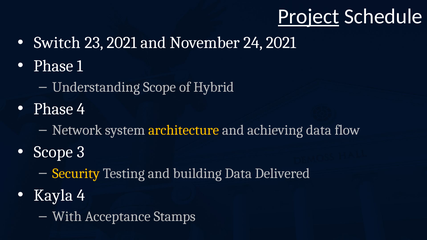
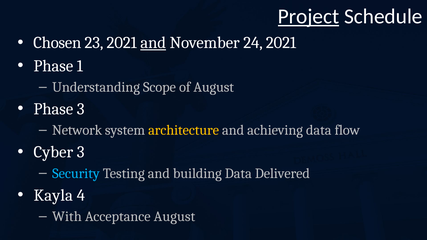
Switch: Switch -> Chosen (57, 43)
and underline: none -> present (153, 43)
of Hybrid: Hybrid -> August (214, 87)
Phase 4: 4 -> 3 (81, 109)
Scope: Scope -> Cyber (53, 152)
Security colour: yellow -> light blue (76, 173)
Acceptance Stamps: Stamps -> August (175, 217)
